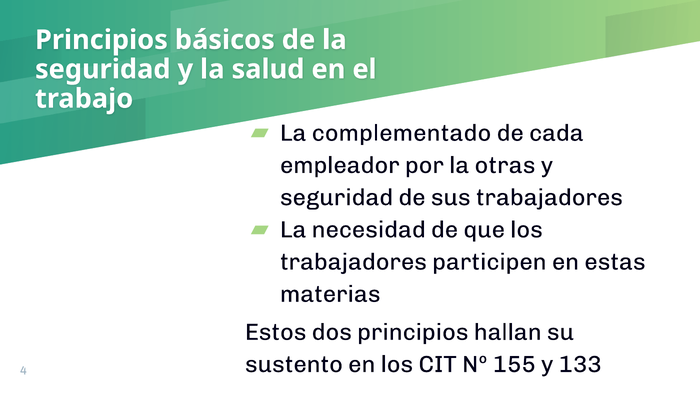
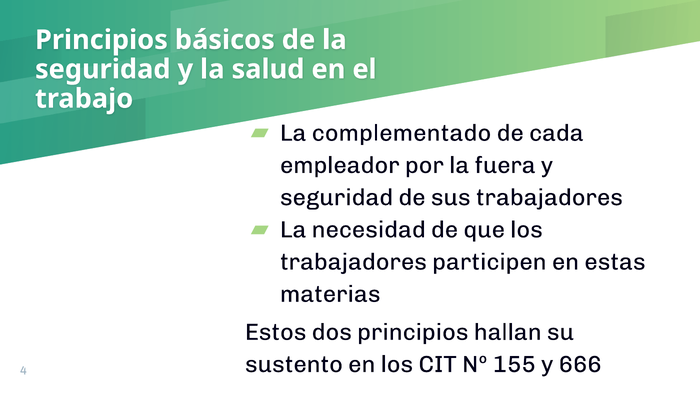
otras: otras -> fuera (505, 165)
133: 133 -> 666 (580, 364)
